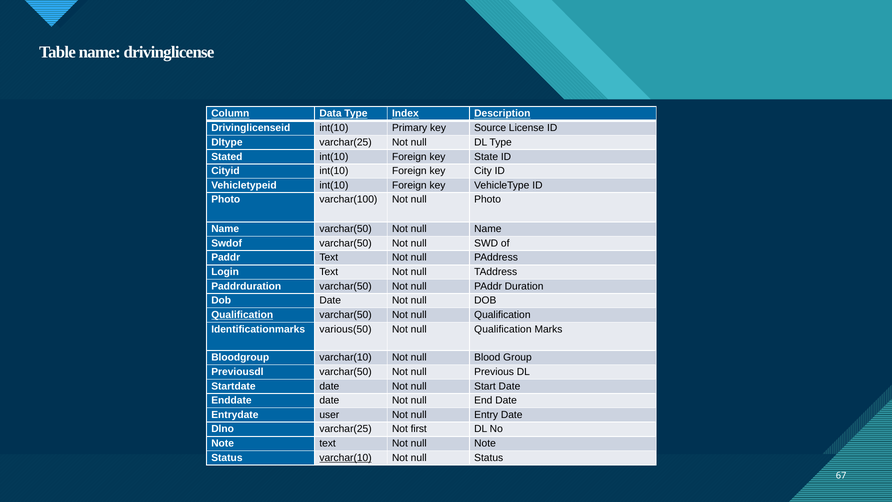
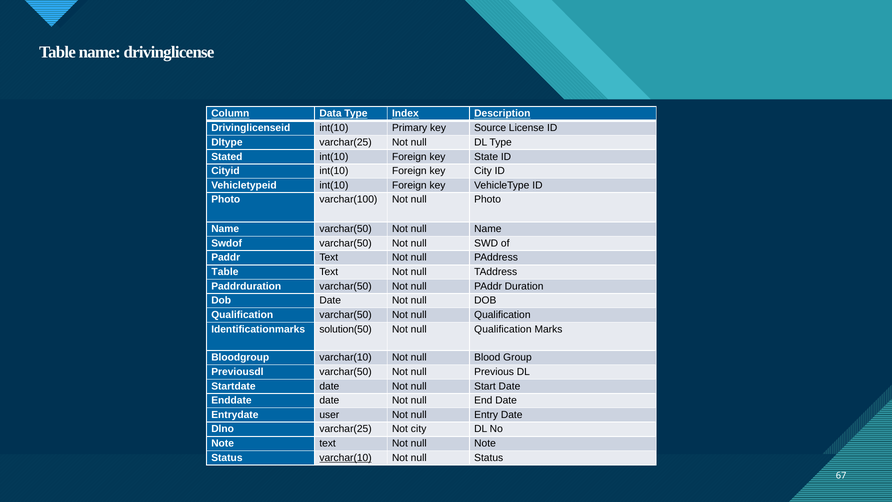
Login: Login -> Table (225, 272)
Qualification underline: present -> none (242, 315)
various(50: various(50 -> solution(50 (346, 329)
Not first: first -> city (419, 429)
